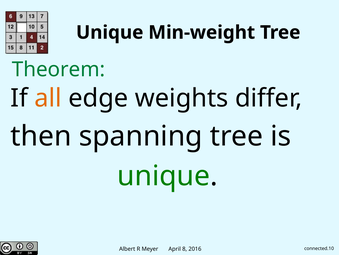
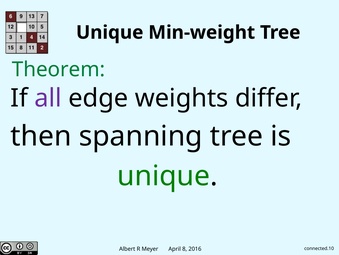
all colour: orange -> purple (48, 98)
